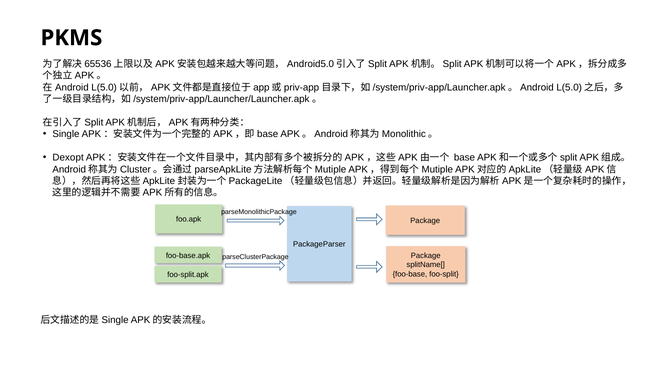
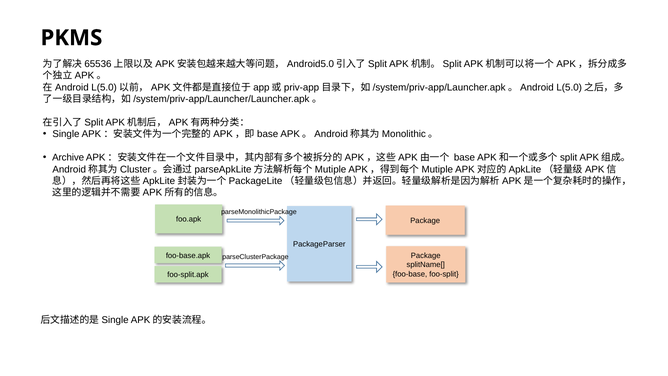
Dexopt: Dexopt -> Archive (68, 157)
